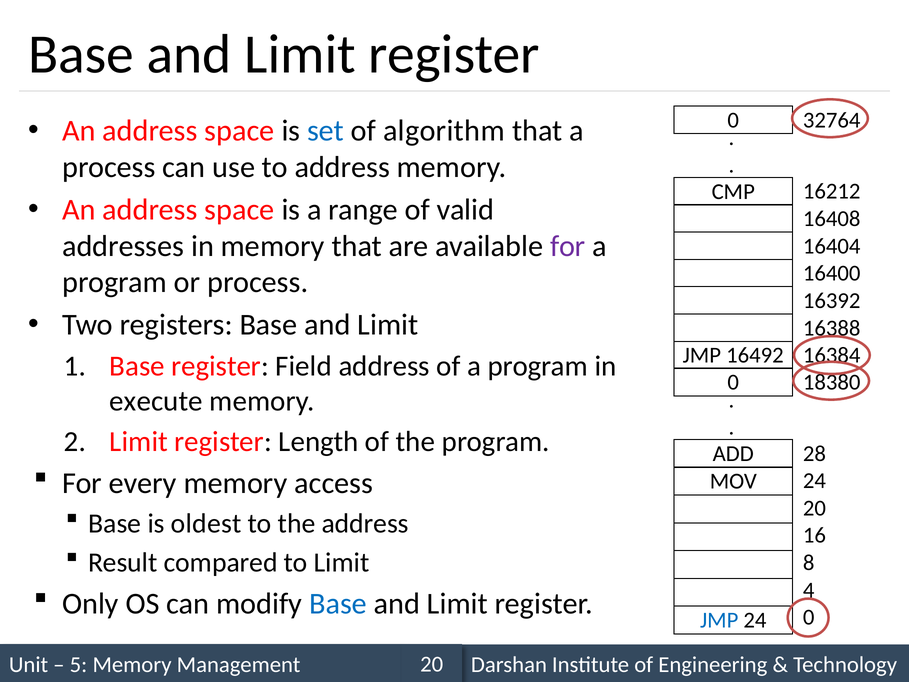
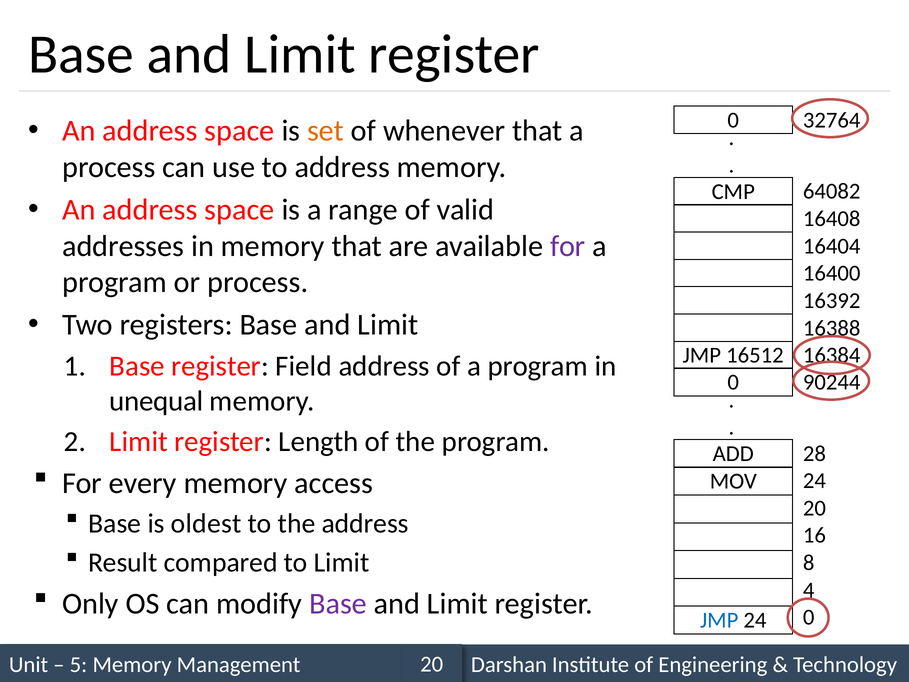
set colour: blue -> orange (326, 131)
algorithm: algorithm -> whenever (444, 131)
16212: 16212 -> 64082 (832, 191)
16492: 16492 -> 16512 (755, 355)
18380: 18380 -> 90244 (832, 382)
execute: execute -> unequal (156, 401)
Base colour: blue -> purple (338, 603)
